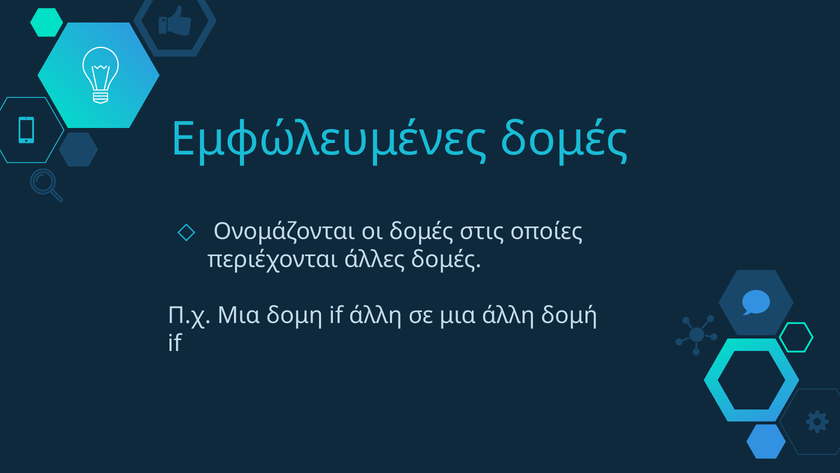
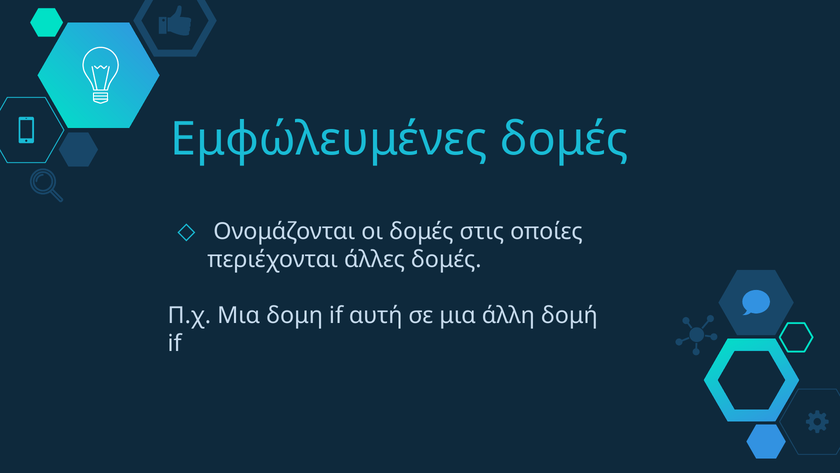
if άλλη: άλλη -> αυτή (376, 315)
